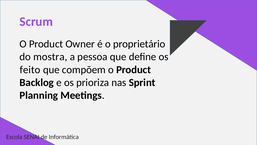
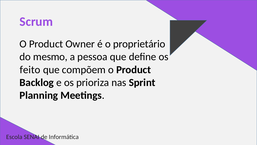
mostra: mostra -> mesmo (50, 57)
